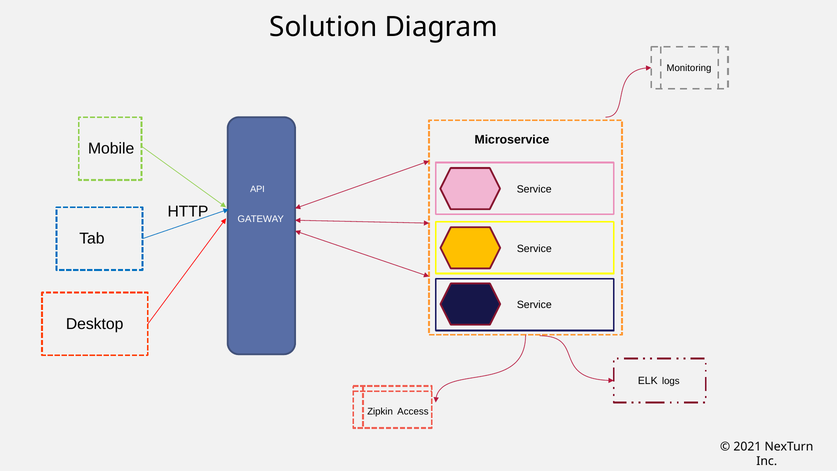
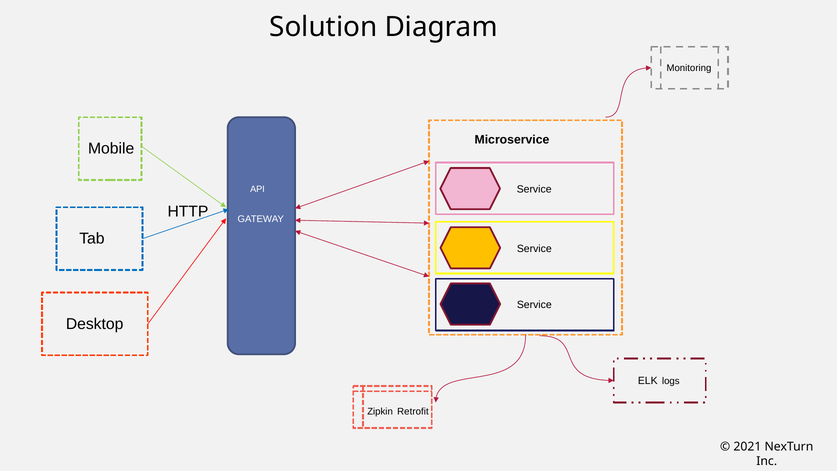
Access: Access -> Retrofit (413, 411)
